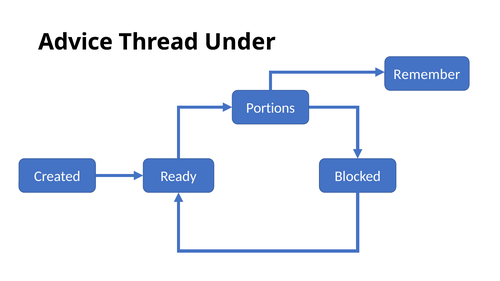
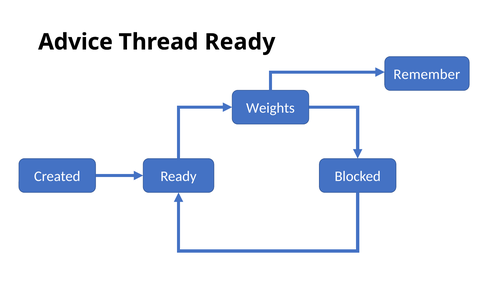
Thread Under: Under -> Ready (240, 42)
Portions: Portions -> Weights (270, 108)
